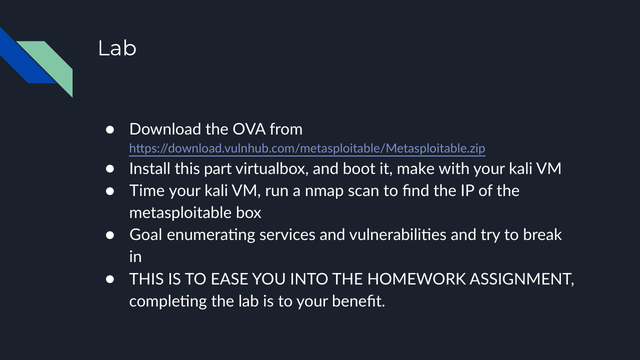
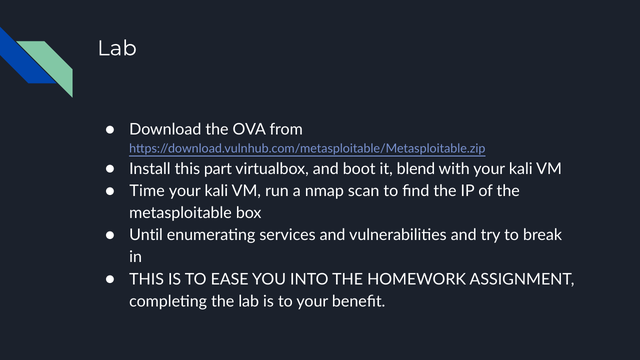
make: make -> blend (416, 169)
Goal: Goal -> Until (146, 235)
